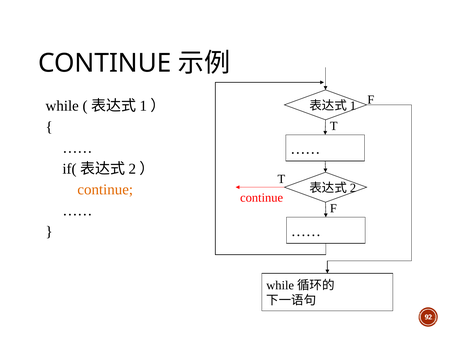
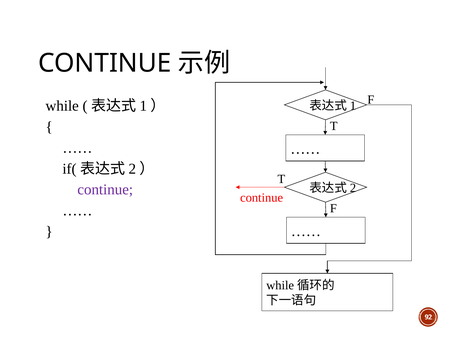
continue colour: orange -> purple (105, 190)
